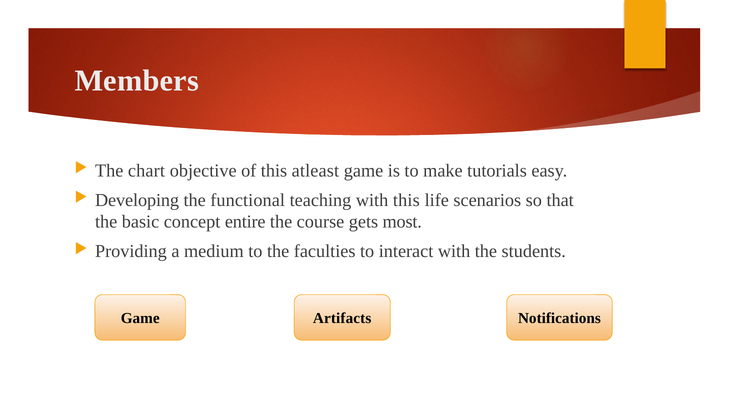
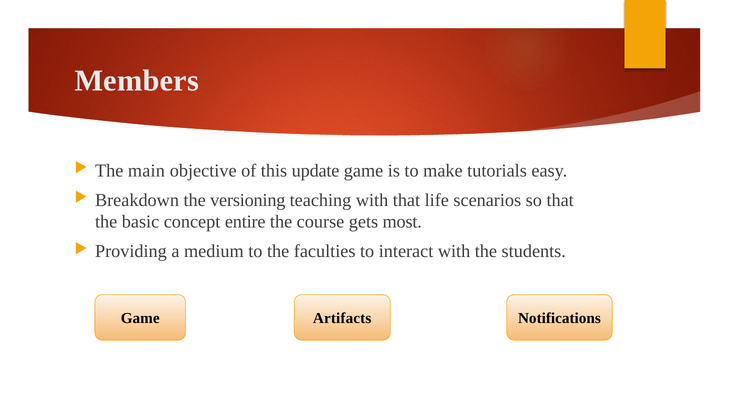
chart: chart -> main (146, 171)
atleast: atleast -> update (316, 171)
Developing: Developing -> Breakdown (137, 200)
functional: functional -> versioning (248, 200)
with this: this -> that (406, 200)
